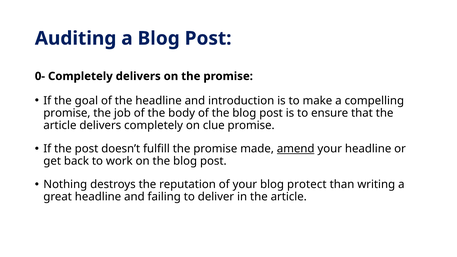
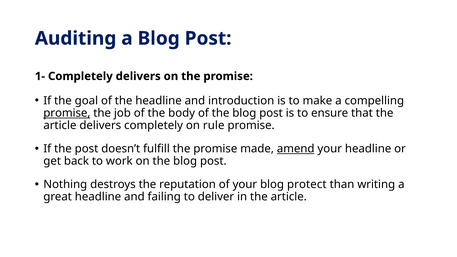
0-: 0- -> 1- (40, 76)
promise underline: none -> present (67, 113)
clue: clue -> rule (214, 125)
